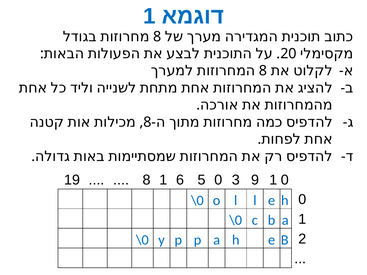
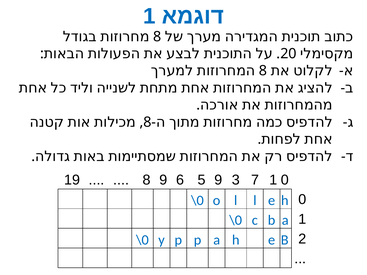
8 1: 1 -> 9 (163, 180)
5 0: 0 -> 9 (218, 180)
9: 9 -> 7 (255, 180)
